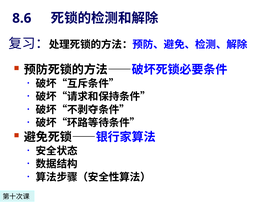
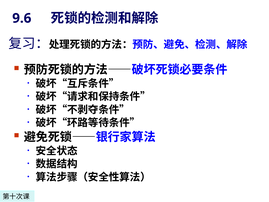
8.6: 8.6 -> 9.6 (22, 18)
